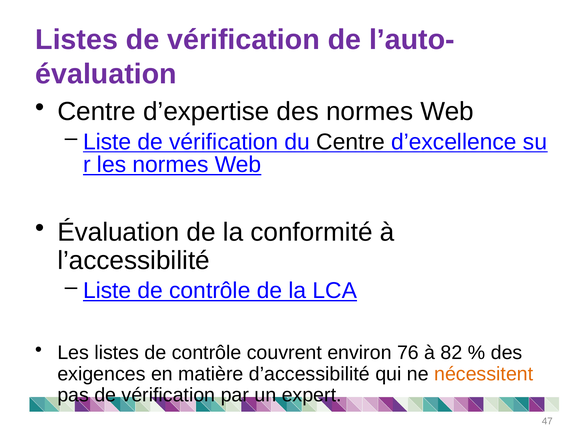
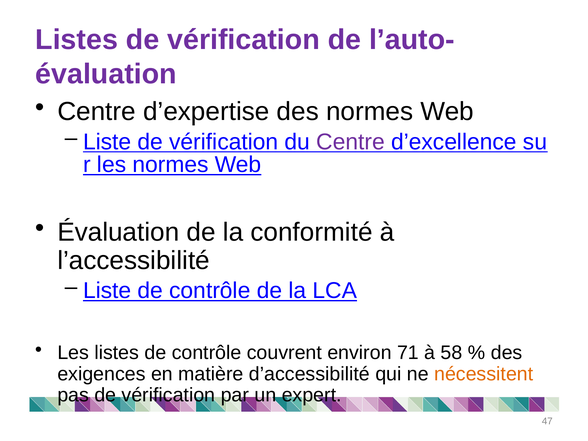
Centre colour: black -> purple (351, 142)
76: 76 -> 71 (408, 353)
82: 82 -> 58 (452, 353)
